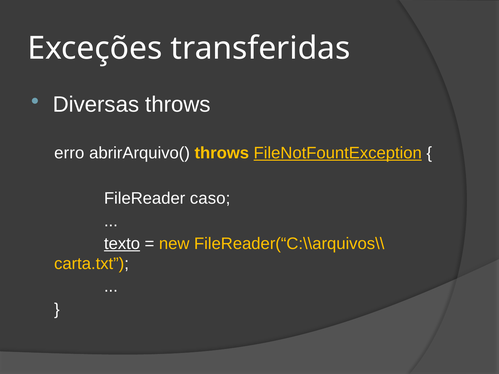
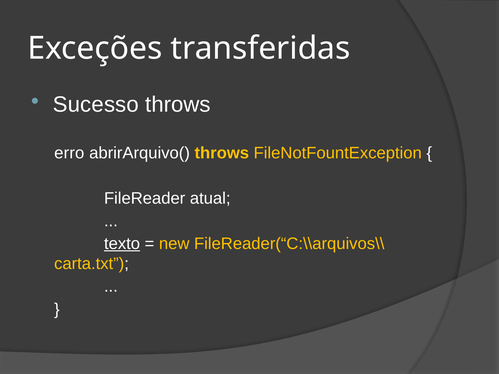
Diversas: Diversas -> Sucesso (96, 105)
FileNotFountException underline: present -> none (338, 153)
caso: caso -> atual (210, 199)
